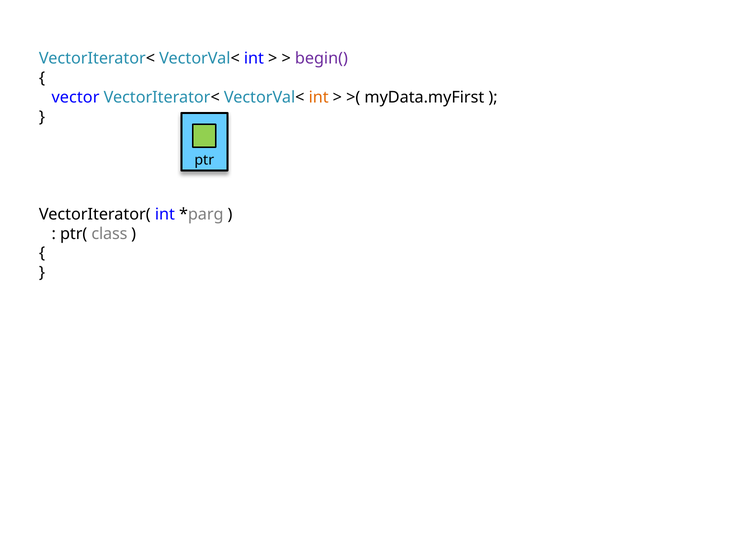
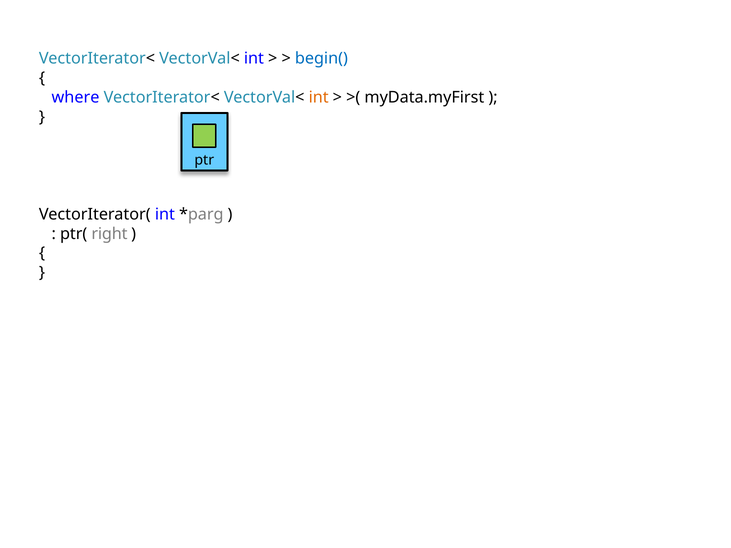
begin( colour: purple -> blue (321, 58)
vector: vector -> where (76, 97)
class: class -> right (109, 234)
